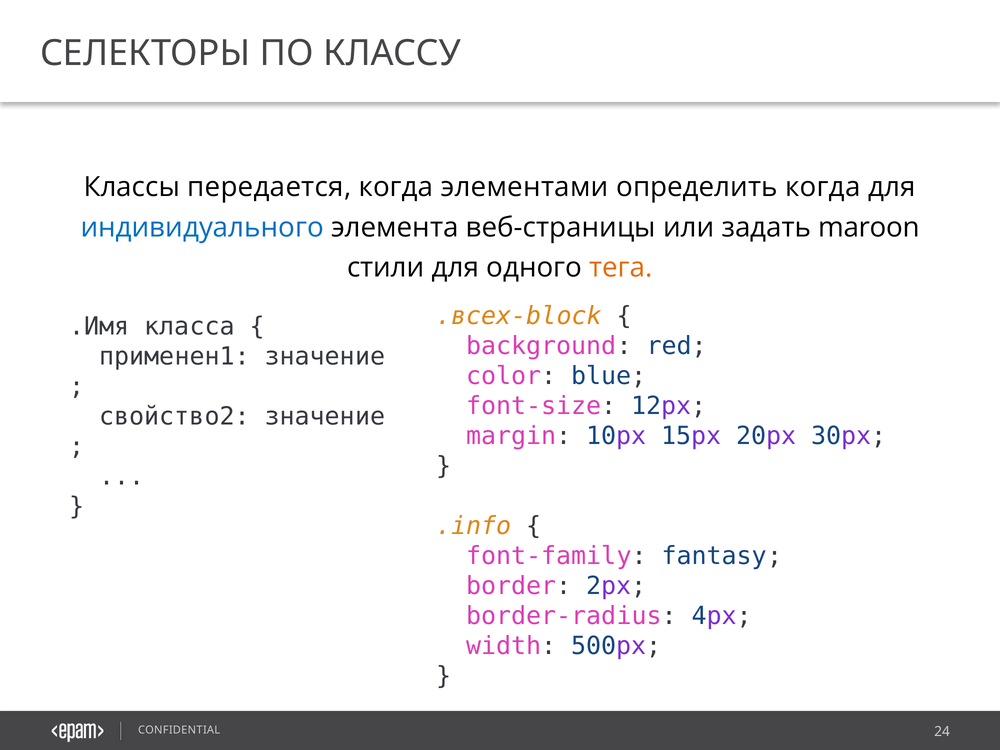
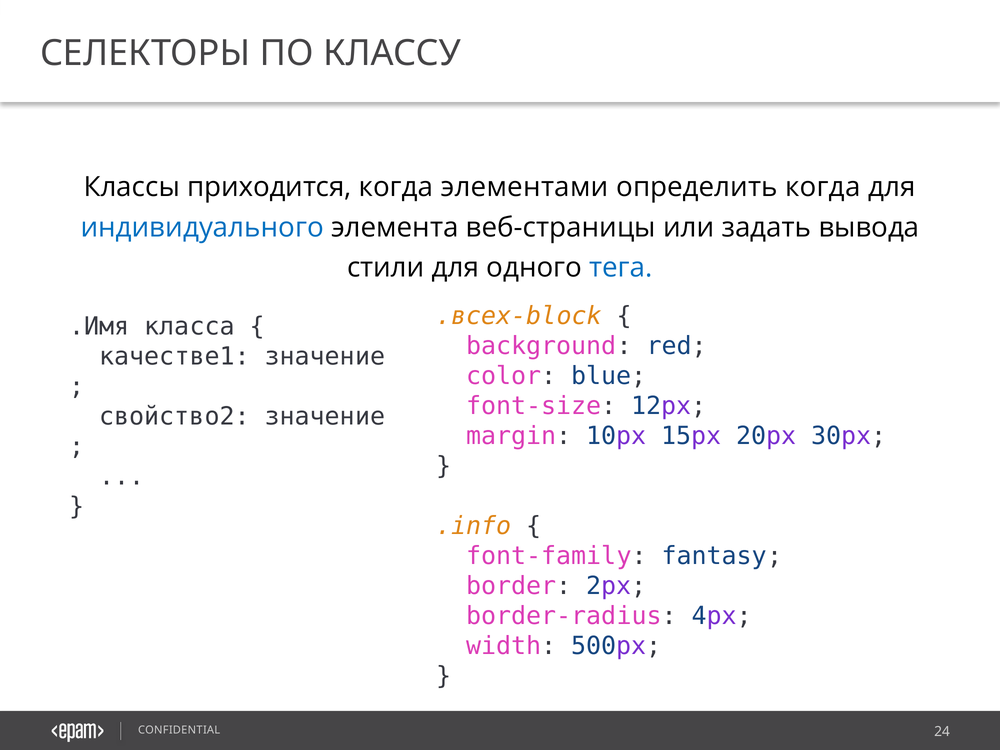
передается: передается -> приходится (269, 187)
maroon: maroon -> вывода (869, 227)
тега colour: orange -> blue (621, 267)
применен1: применен1 -> качестве1 (175, 356)
